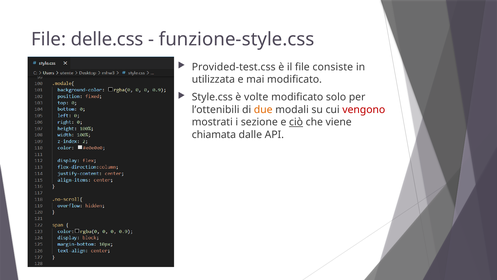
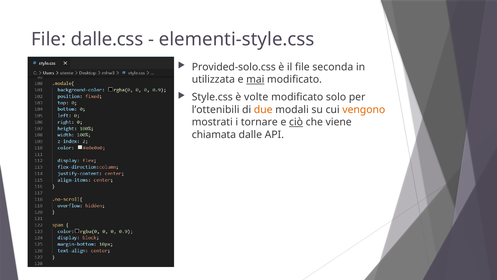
delle.css: delle.css -> dalle.css (107, 39)
funzione-style.css: funzione-style.css -> elementi-style.css (237, 39)
Provided-test.css: Provided-test.css -> Provided-solo.css (234, 67)
consiste: consiste -> seconda (333, 67)
mai underline: none -> present (255, 79)
vengono colour: red -> orange (364, 110)
sezione: sezione -> tornare (259, 122)
